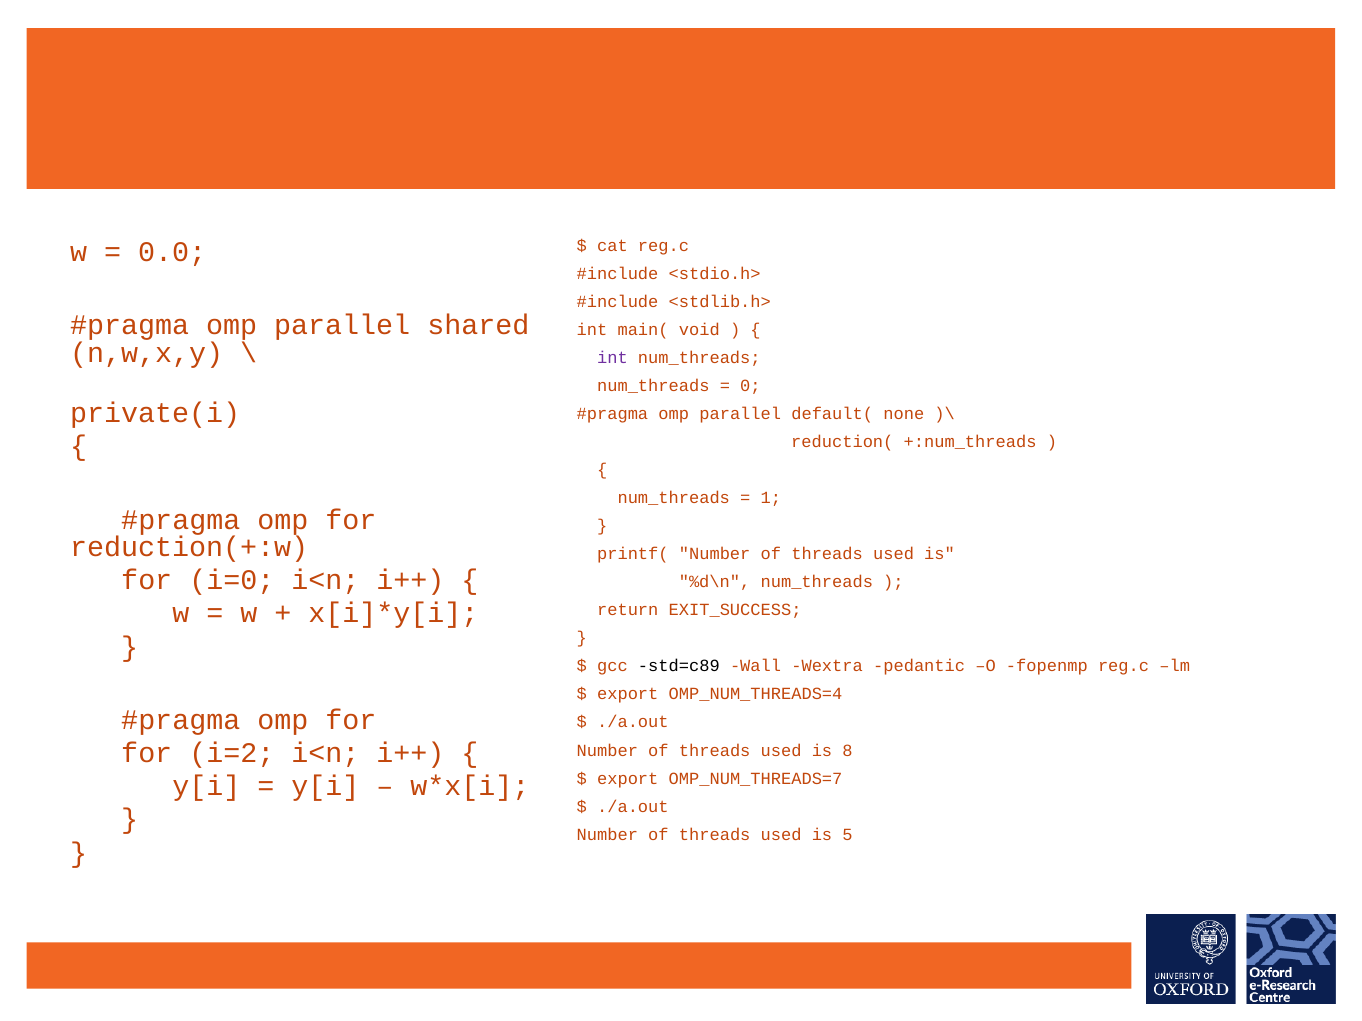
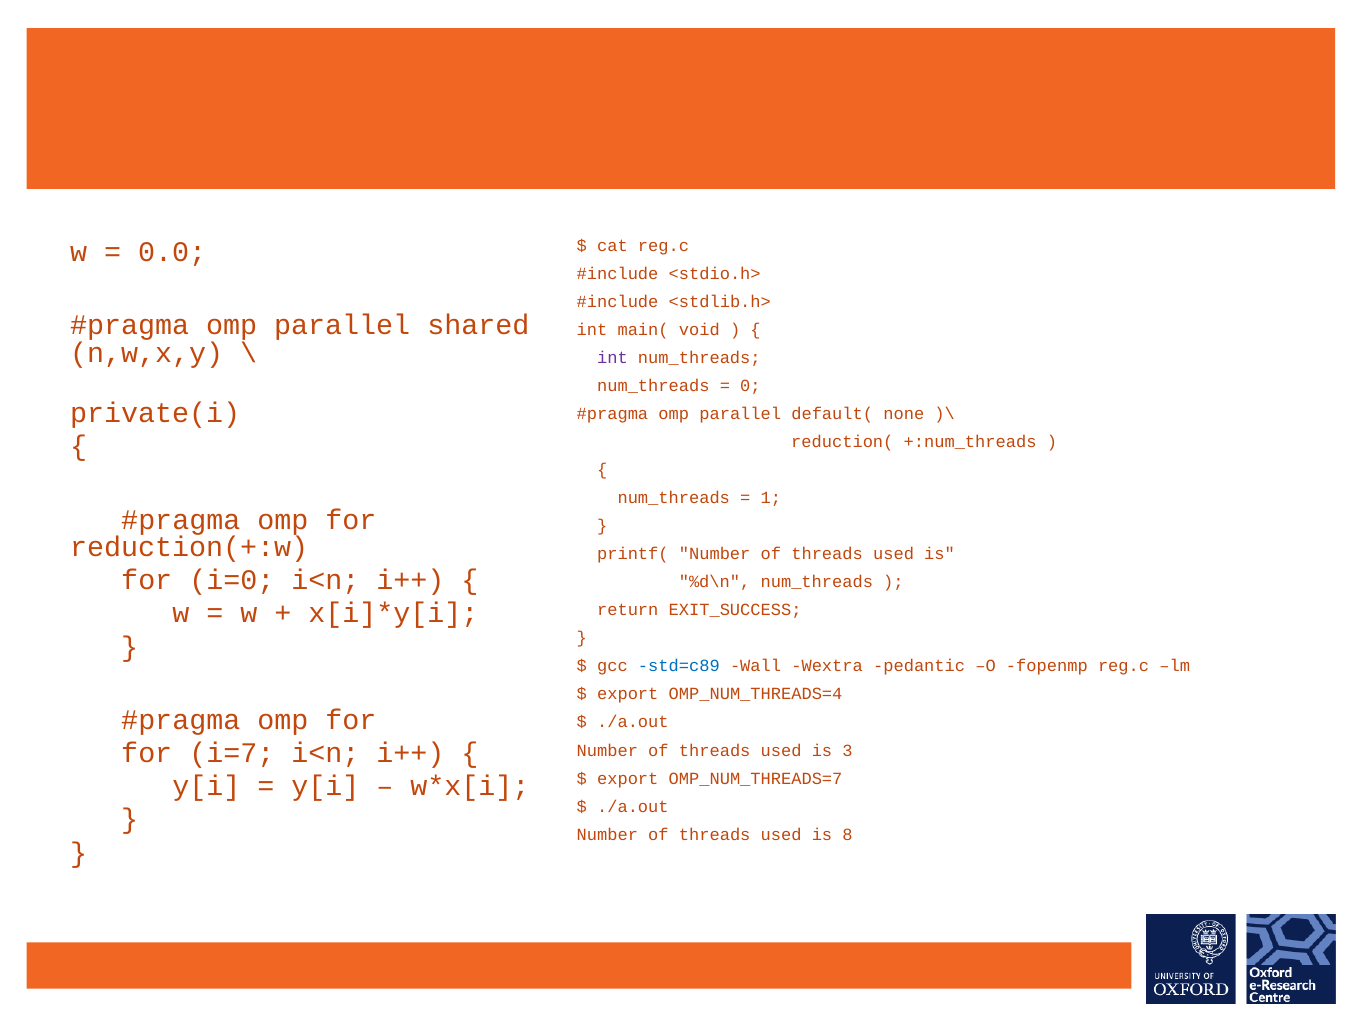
std=c89 colour: black -> blue (679, 667)
i=2: i=2 -> i=7 (232, 754)
8: 8 -> 3 (848, 751)
5: 5 -> 8 (848, 835)
